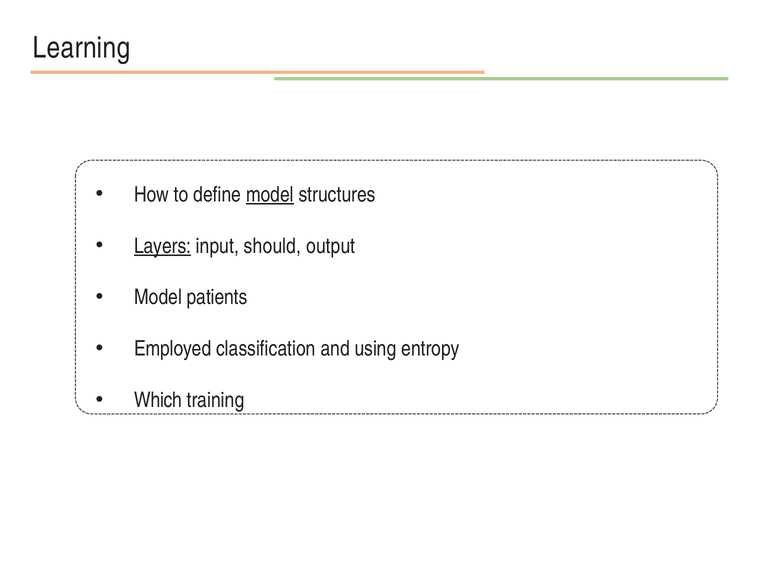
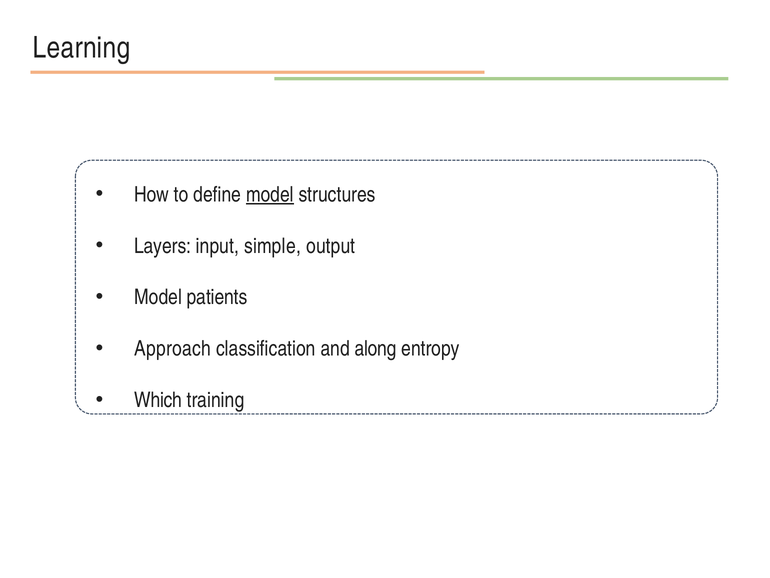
Layers underline: present -> none (163, 246)
should: should -> simple (273, 246)
Employed: Employed -> Approach (173, 348)
using: using -> along (376, 348)
